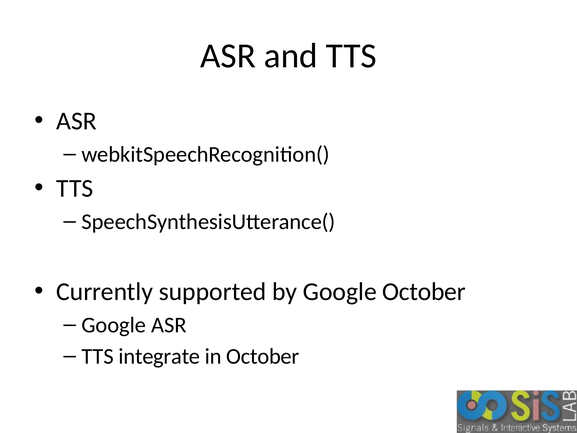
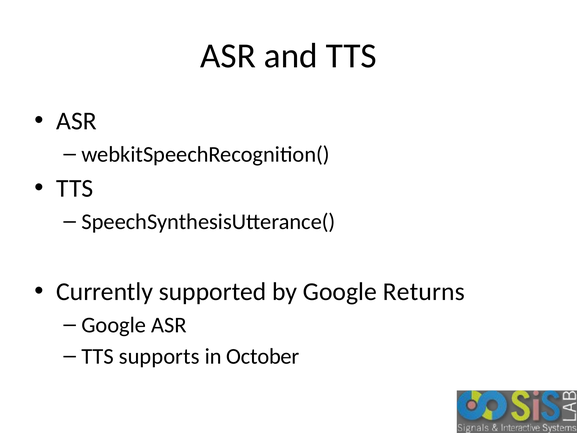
Google October: October -> Returns (424, 292)
integrate: integrate -> supports (159, 356)
